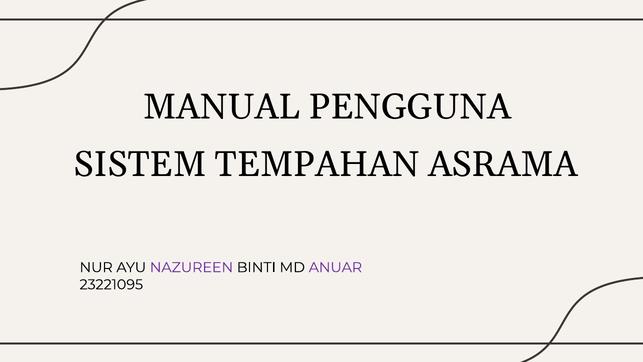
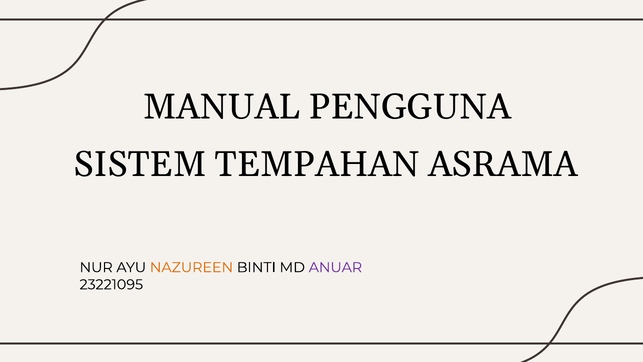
NAZUREEN colour: purple -> orange (191, 267)
